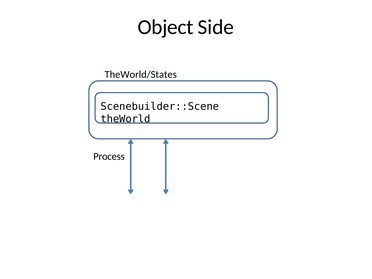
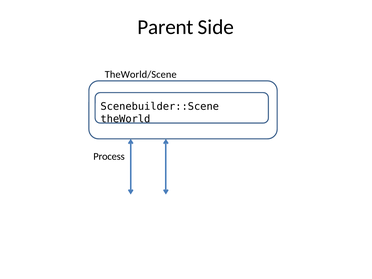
Object: Object -> Parent (166, 27)
TheWorld/States: TheWorld/States -> TheWorld/Scene (141, 74)
